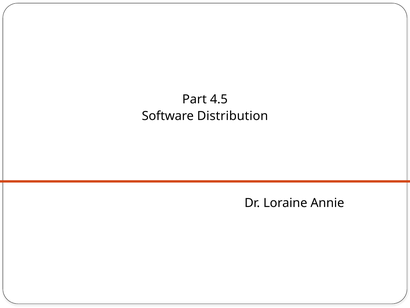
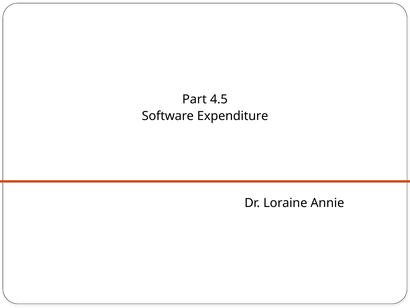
Distribution: Distribution -> Expenditure (233, 116)
